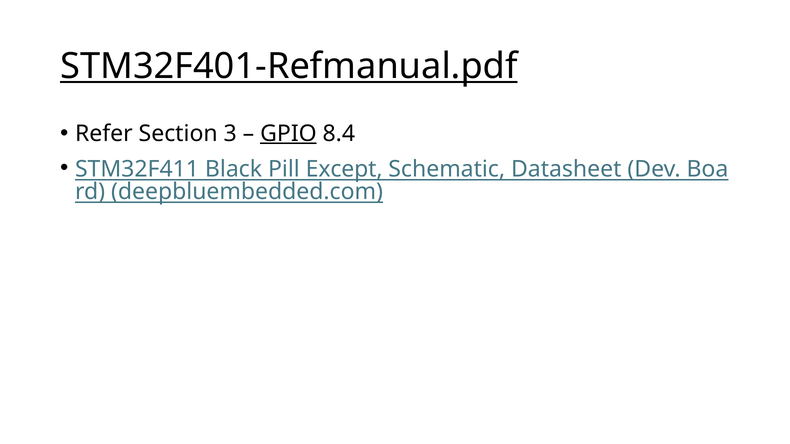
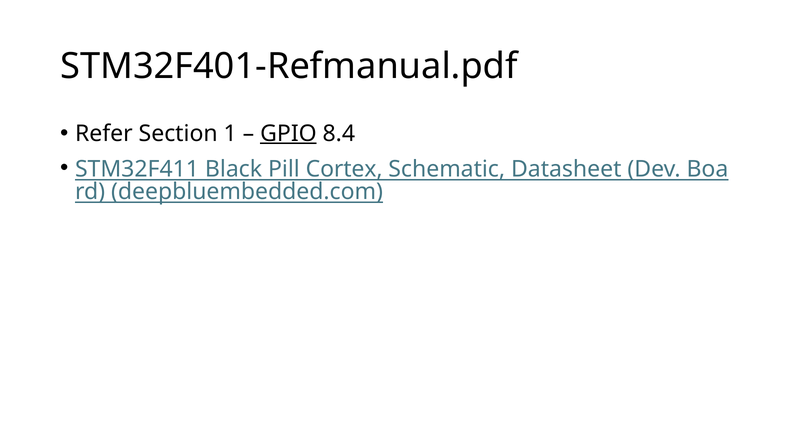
STM32F401-Refmanual.pdf underline: present -> none (289, 66)
3: 3 -> 1 (230, 134)
Except: Except -> Cortex (344, 169)
